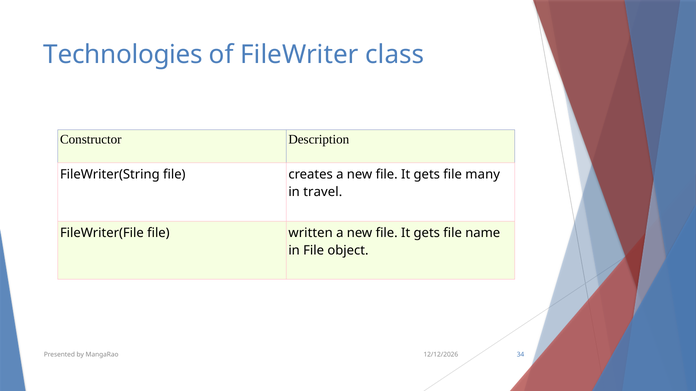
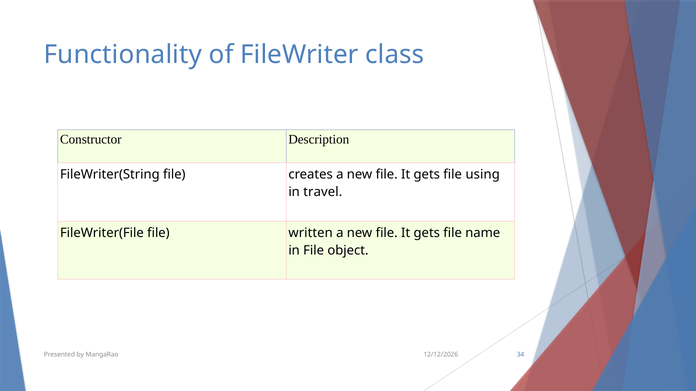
Technologies: Technologies -> Functionality (123, 55)
many: many -> using (483, 175)
